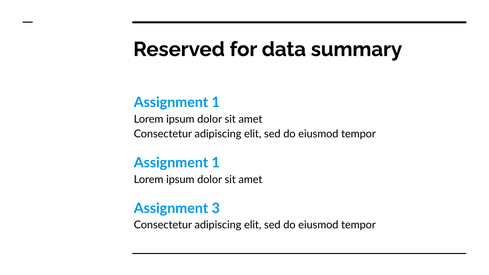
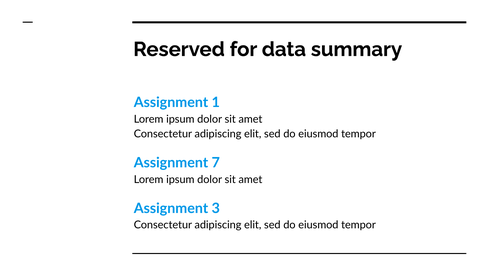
1: 1 -> 7 (216, 163)
